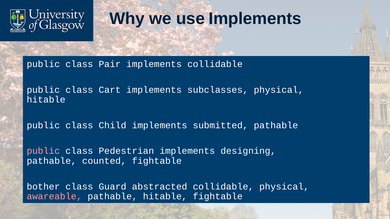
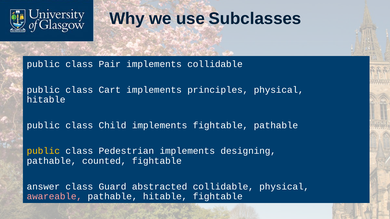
use Implements: Implements -> Subclasses (255, 19)
subclasses: subclasses -> principles (218, 90)
implements submitted: submitted -> fightable (221, 126)
public colour: pink -> yellow (43, 151)
bother: bother -> answer (43, 187)
